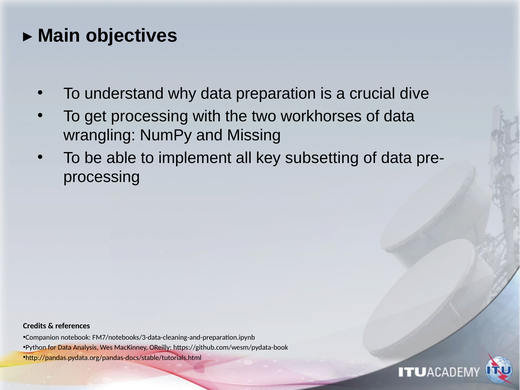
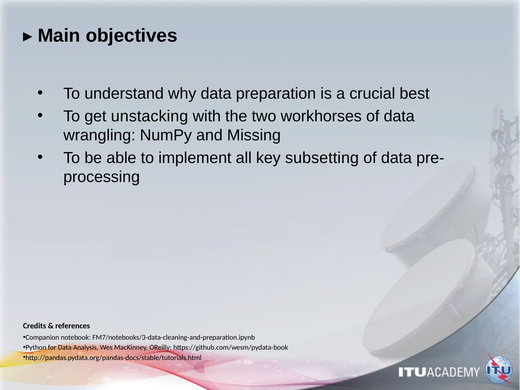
dive: dive -> best (415, 94)
get processing: processing -> unstacking (150, 116)
